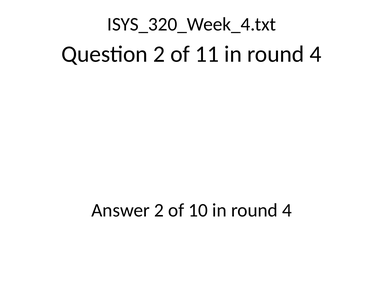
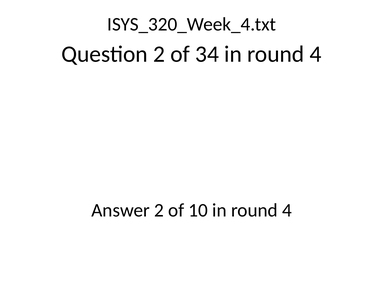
11: 11 -> 34 (207, 54)
